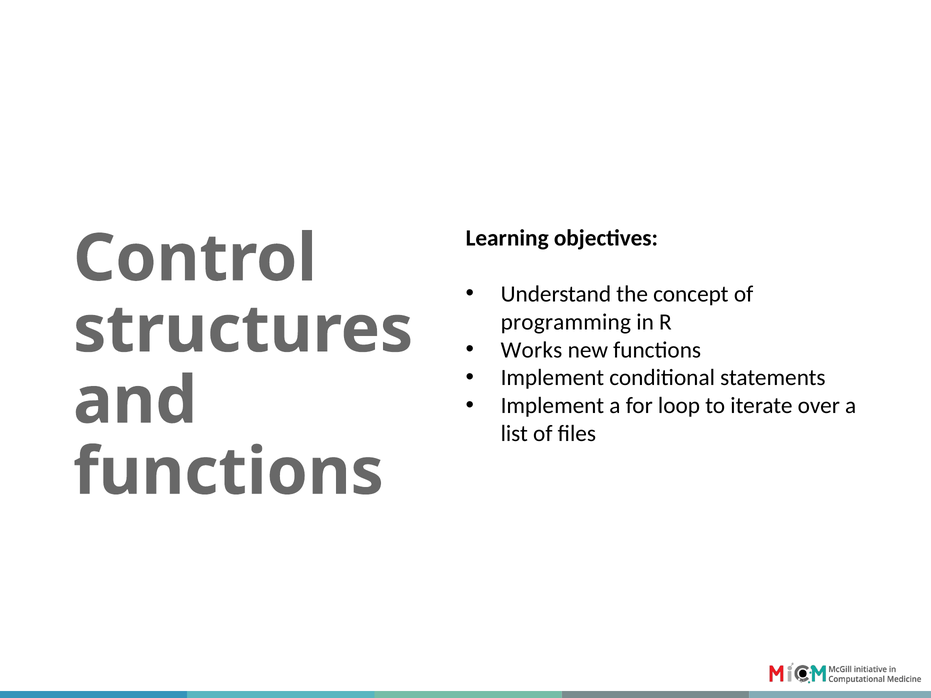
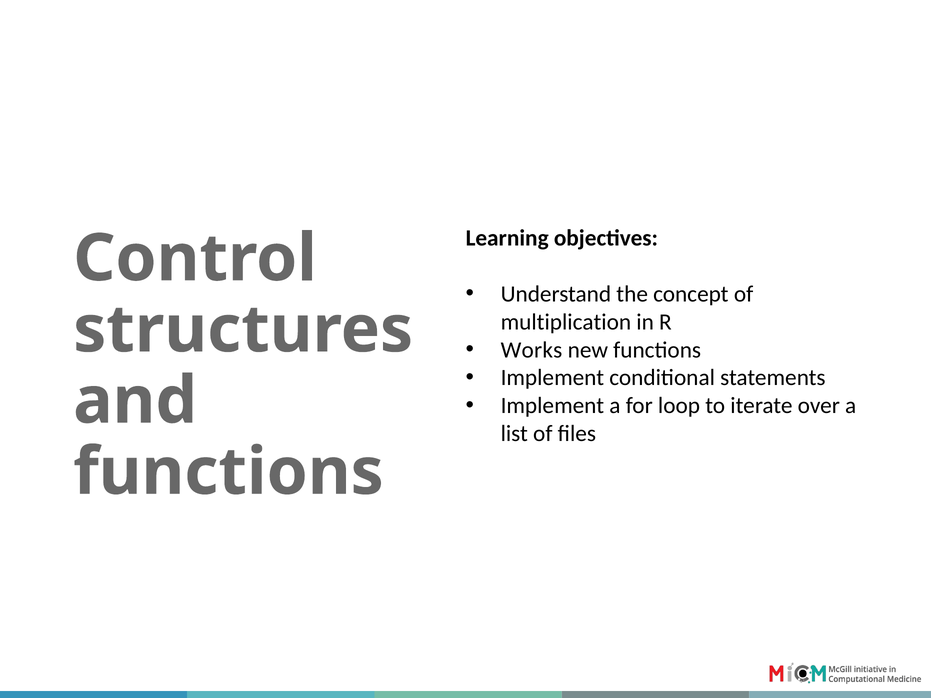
programming: programming -> multiplication (566, 322)
